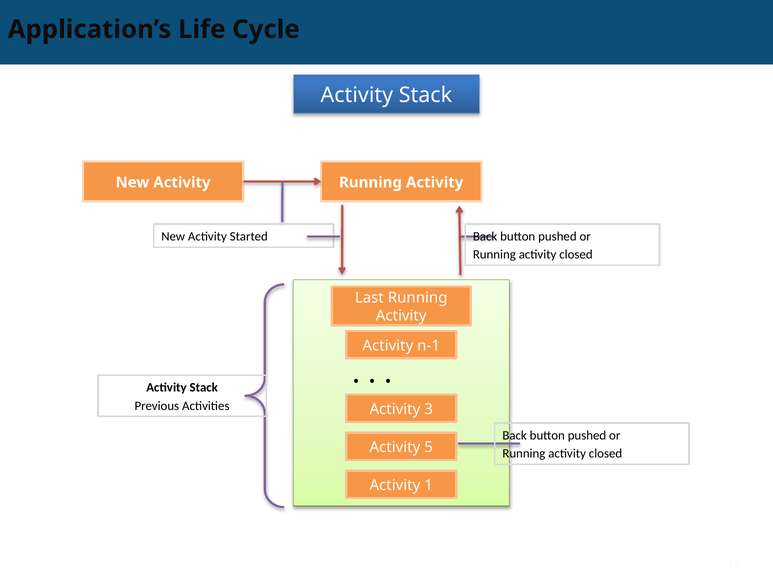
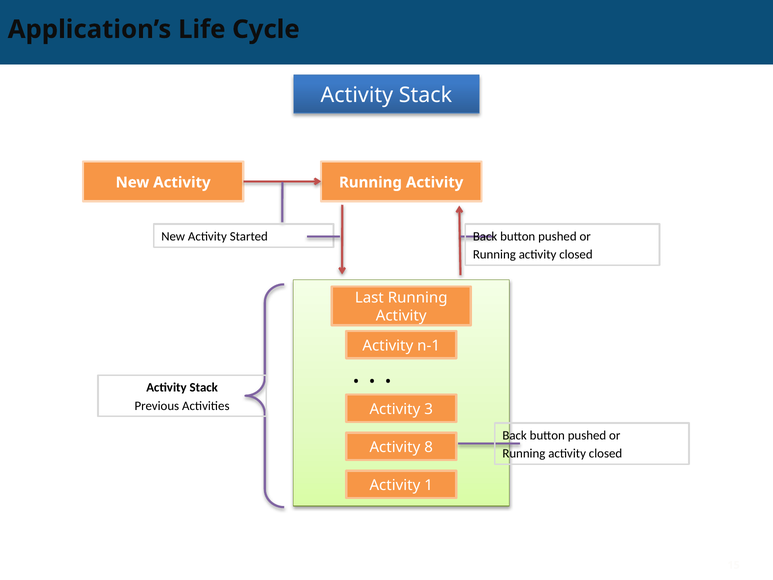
5: 5 -> 8 (429, 447)
